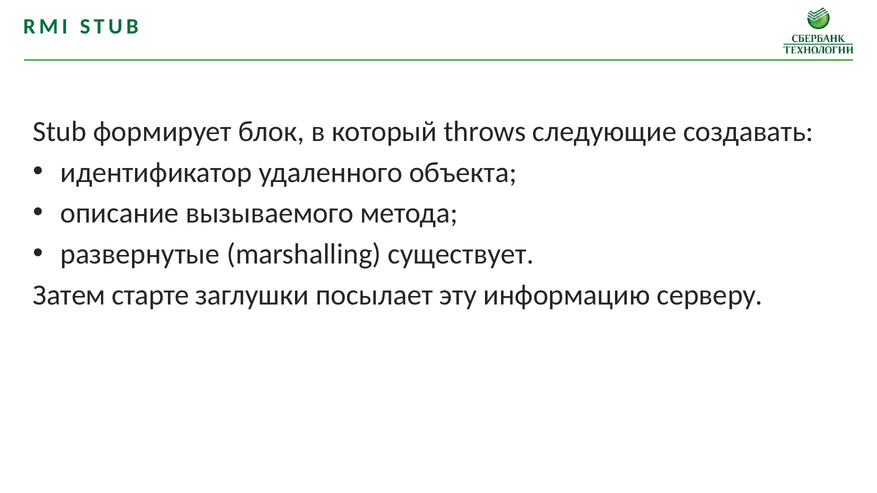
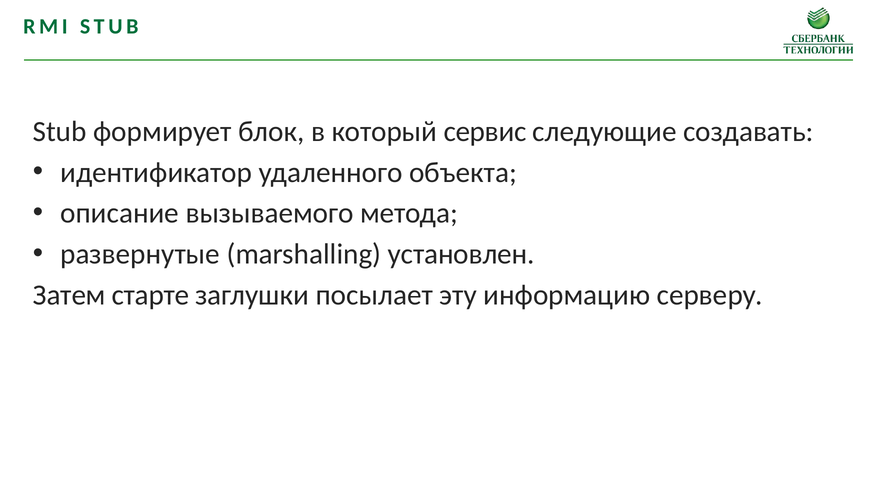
throws: throws -> сервис (485, 132)
существует: существует -> установлен (461, 254)
